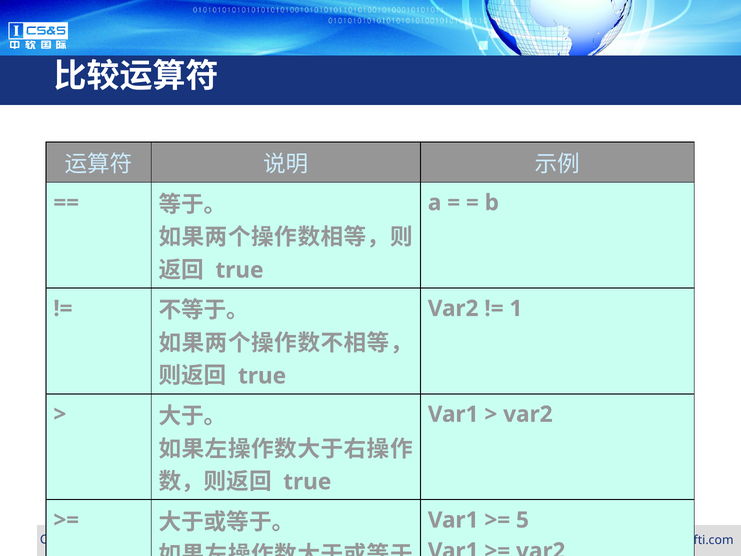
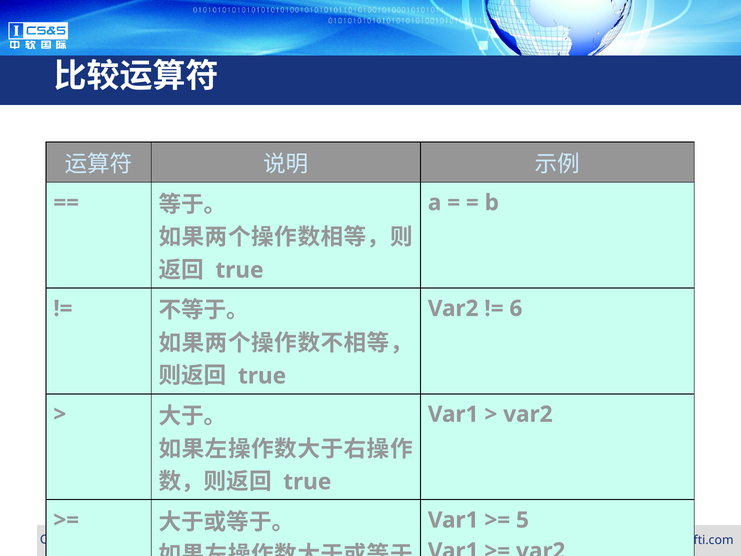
1: 1 -> 6 (516, 308)
